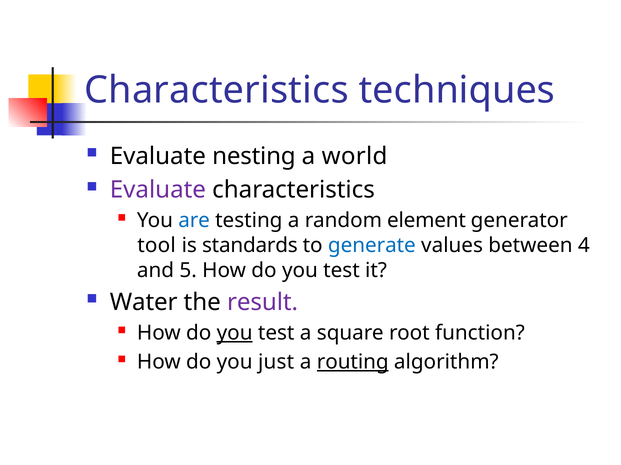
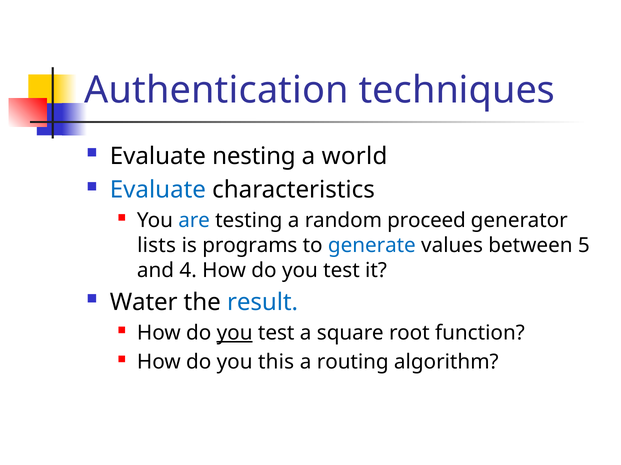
Characteristics: Characteristics -> Authentication (217, 91)
Evaluate colour: purple -> blue (158, 190)
element: element -> proceed (427, 221)
tool: tool -> lists (157, 246)
standards: standards -> programs (250, 246)
4: 4 -> 5 (584, 246)
5: 5 -> 4 (188, 271)
result colour: purple -> blue (263, 303)
just: just -> this (276, 362)
routing underline: present -> none (353, 362)
